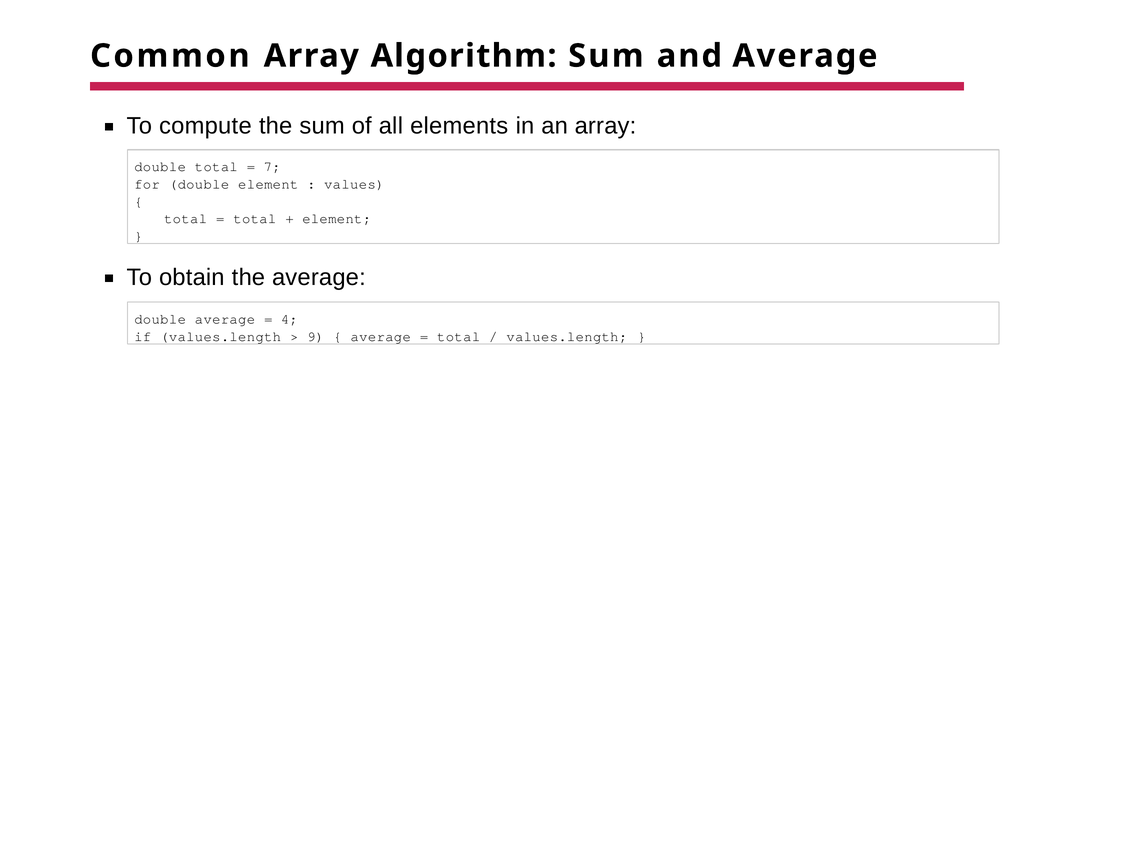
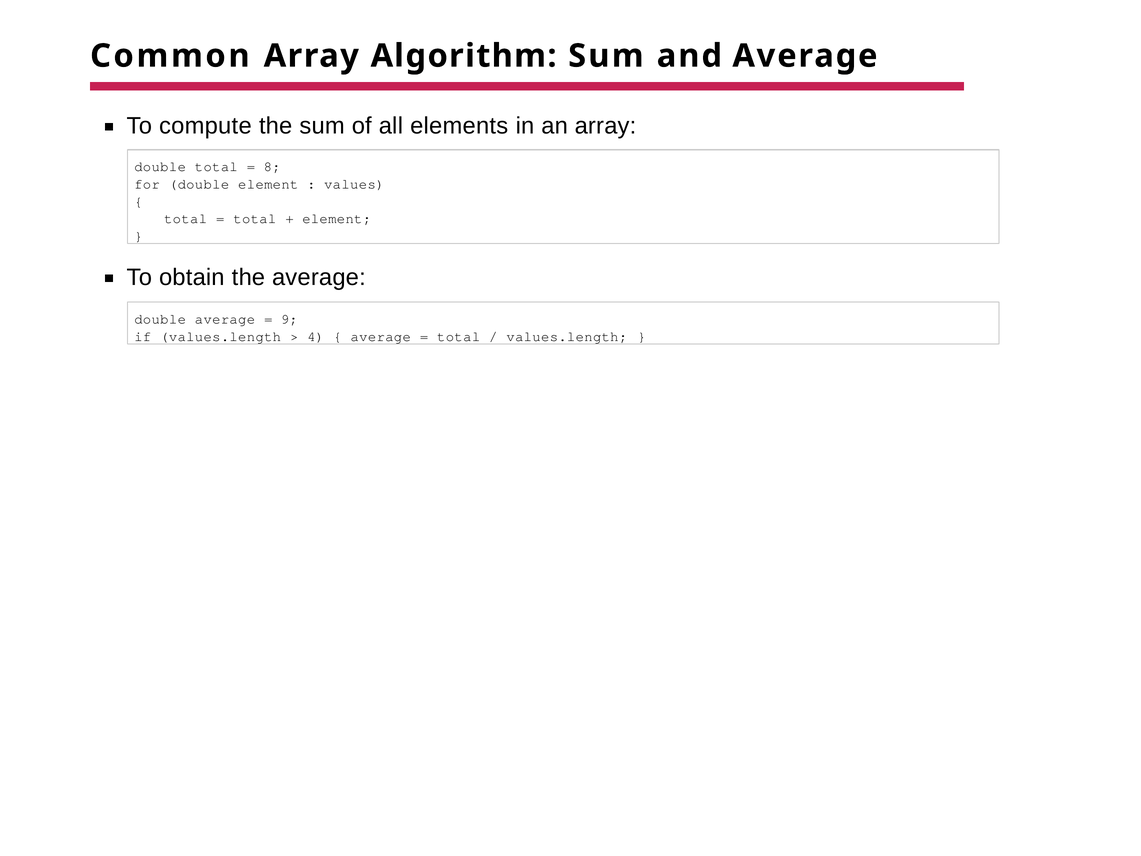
7: 7 -> 8 (272, 167)
4: 4 -> 9 (289, 319)
9: 9 -> 4 (316, 336)
